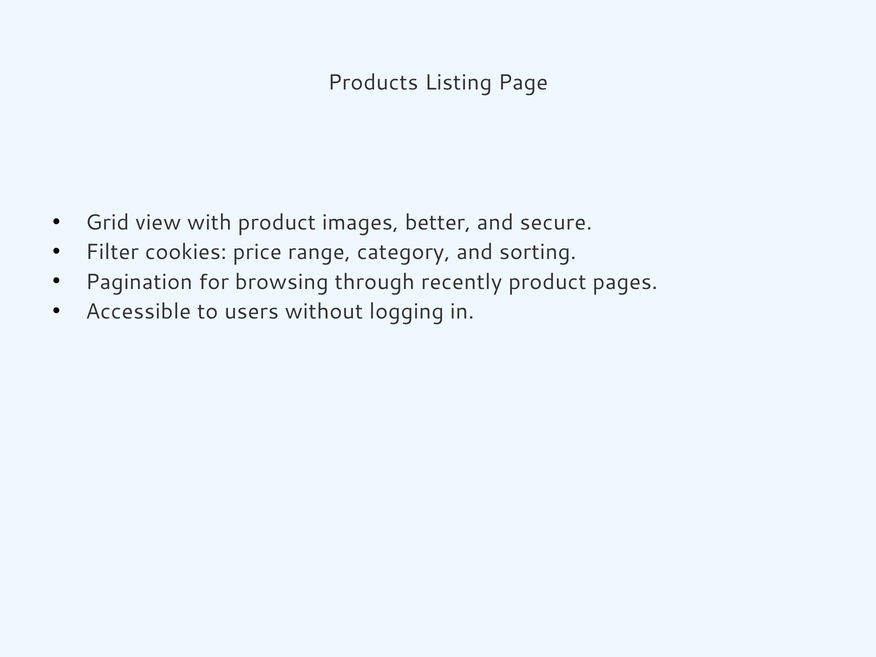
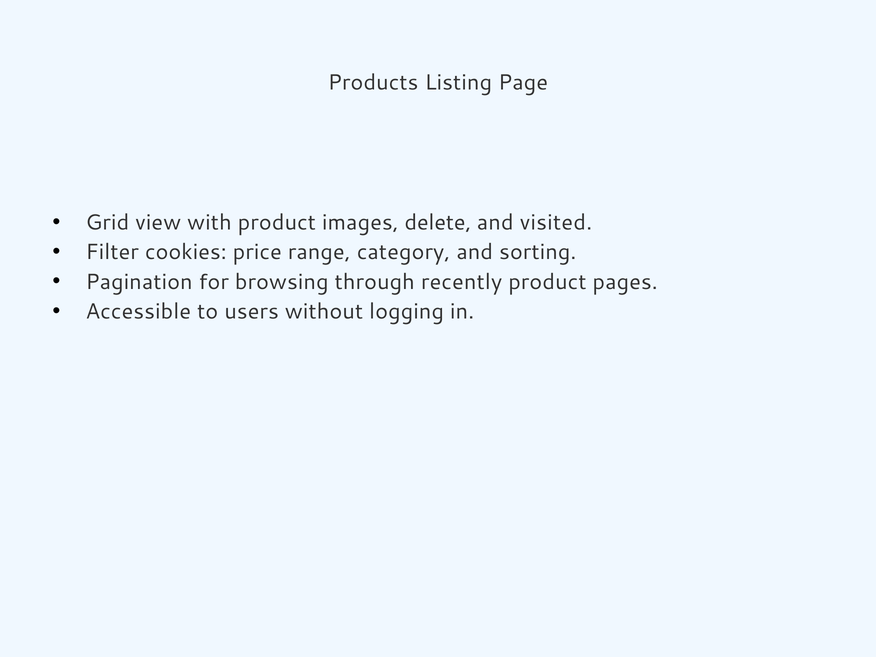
better: better -> delete (438, 222)
secure: secure -> visited (556, 222)
